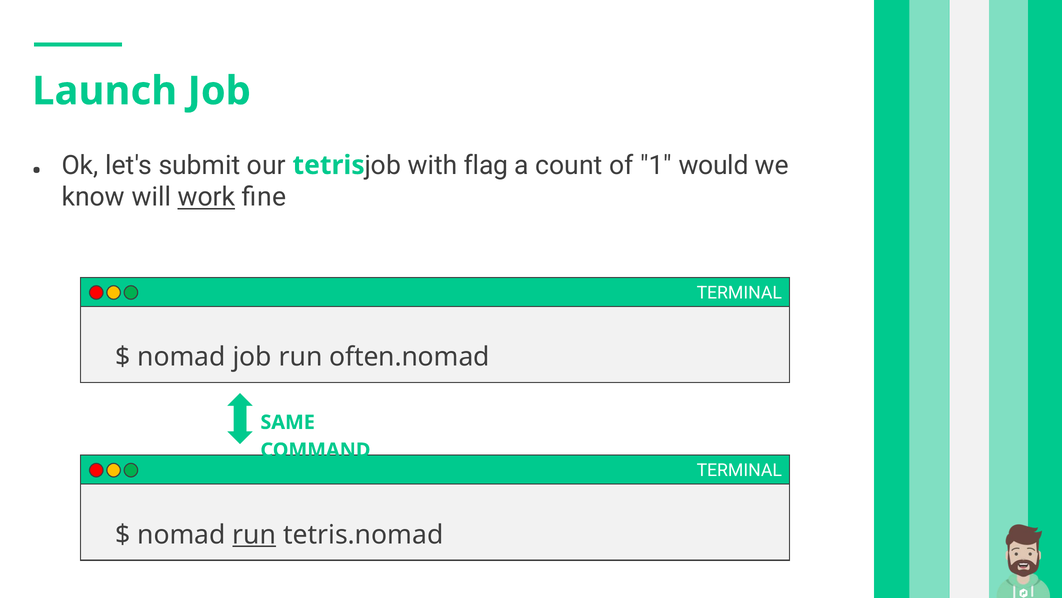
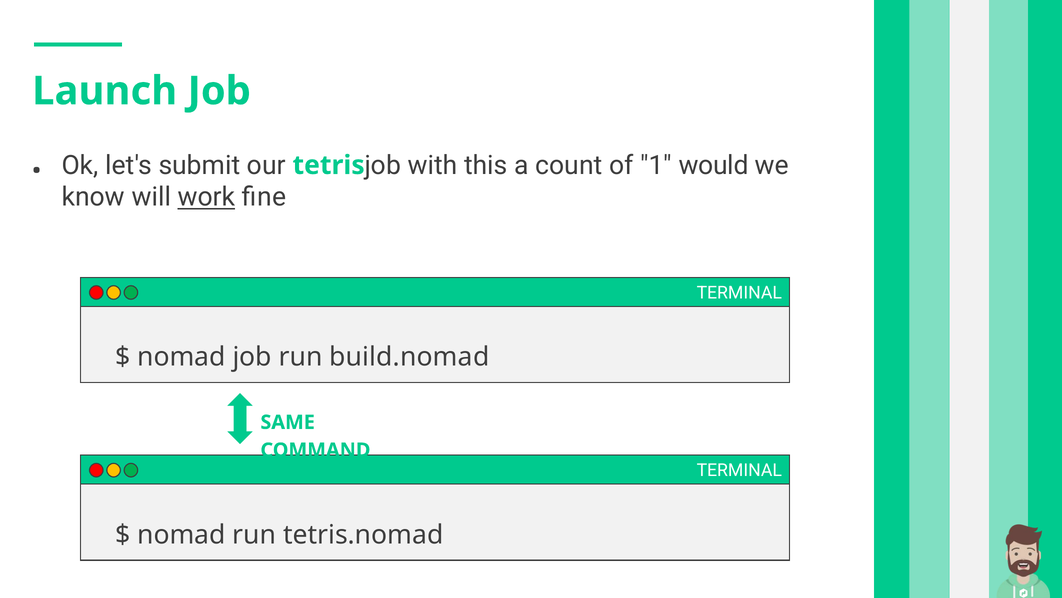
flag: flag -> this (486, 165)
often.nomad: often.nomad -> build.nomad (409, 357)
run underline: present -> none (254, 534)
